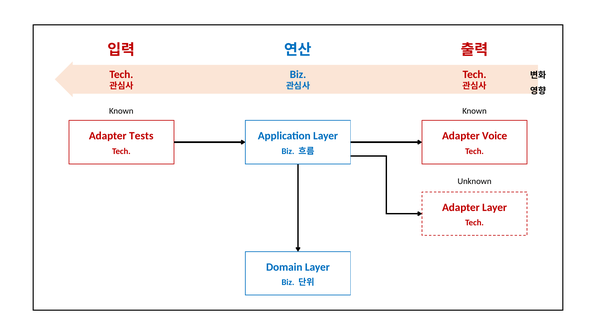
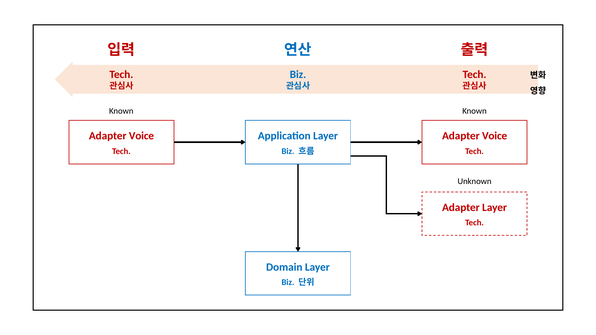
Tests: Tests -> Voice (141, 136)
